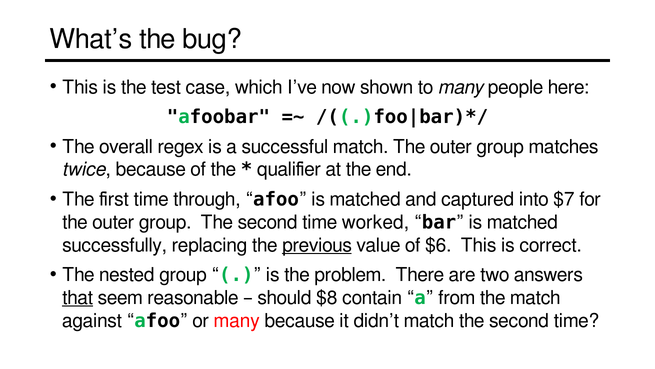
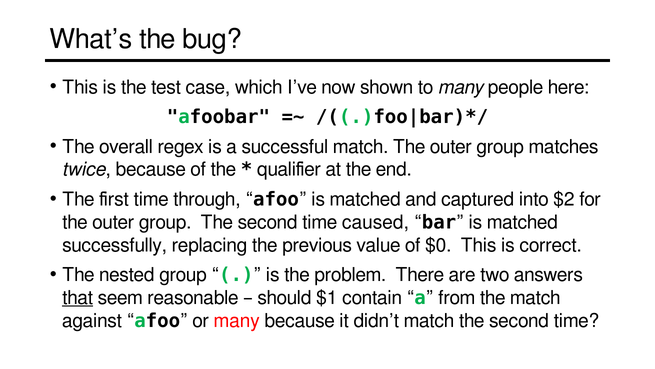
$7: $7 -> $2 (564, 199)
worked: worked -> caused (375, 222)
previous underline: present -> none (317, 245)
$6: $6 -> $0 (438, 245)
$8: $8 -> $1 (327, 297)
